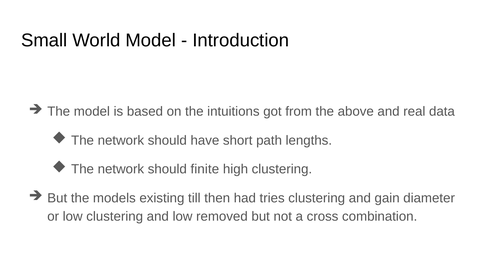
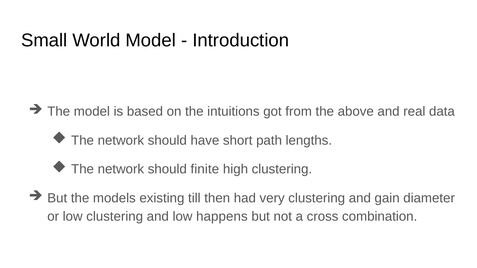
tries: tries -> very (272, 198)
removed: removed -> happens (222, 217)
